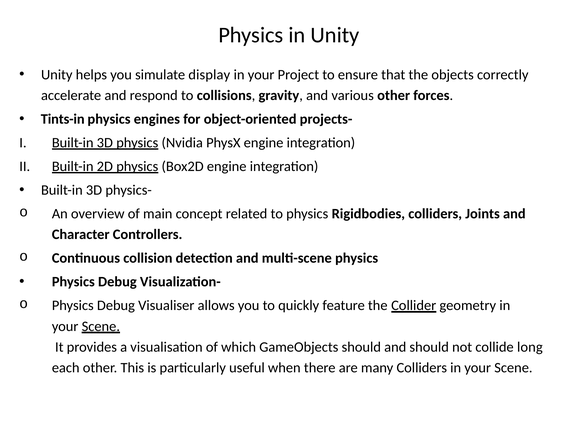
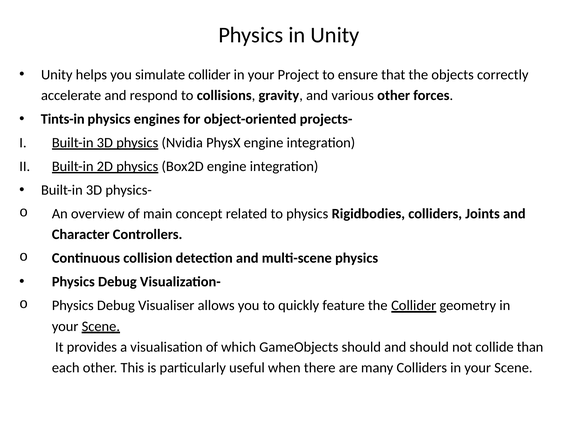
simulate display: display -> collider (209, 75)
long: long -> than (530, 347)
